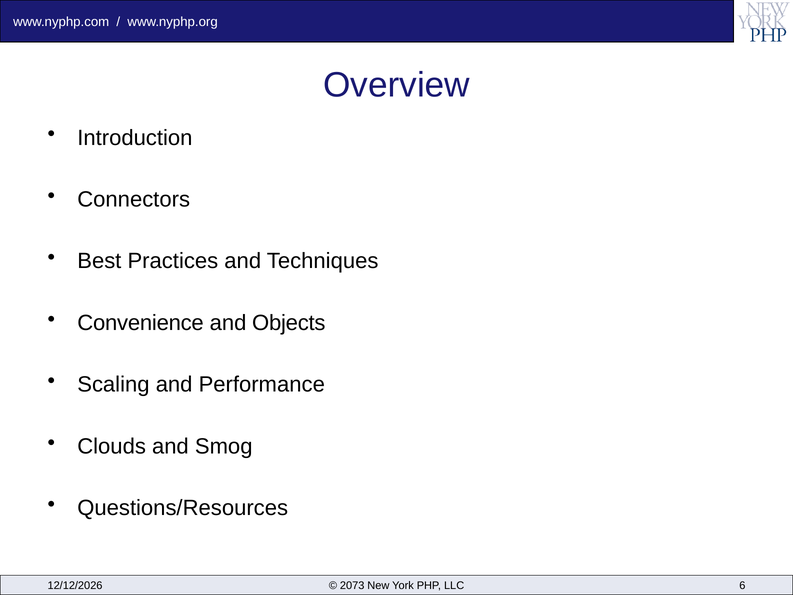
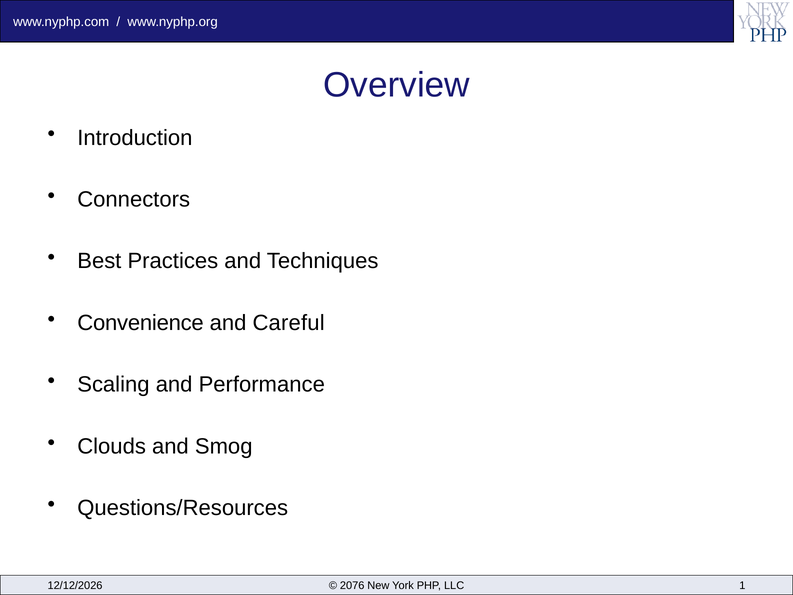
Objects: Objects -> Careful (289, 323)
2073: 2073 -> 2076 (352, 586)
6: 6 -> 1 (742, 586)
